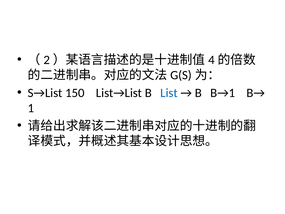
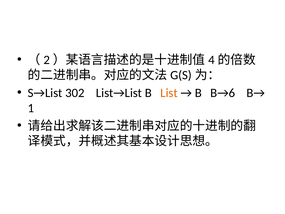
150: 150 -> 302 (75, 93)
List colour: blue -> orange (169, 93)
B→1: B→1 -> B→6 (223, 93)
